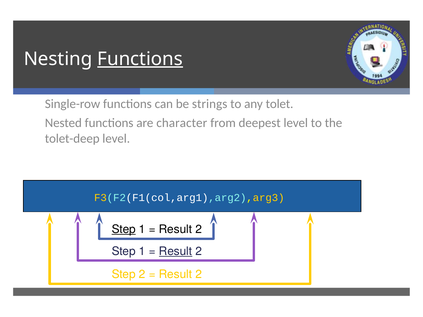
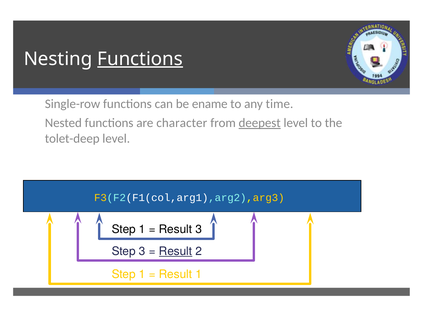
strings: strings -> ename (210, 104)
tolet: tolet -> time (279, 104)
deepest underline: none -> present (260, 123)
Step underline: present -> none (124, 230)
2: 2 -> 3 (199, 230)
1: 1 -> 3 (142, 252)
2: 2 -> 1 (142, 274)
2: 2 -> 1 (199, 274)
